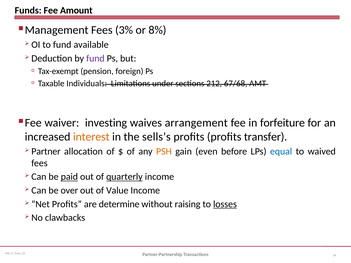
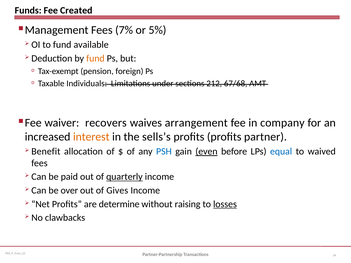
Amount: Amount -> Created (76, 10)
3%: 3% -> 7% (124, 30)
8%: 8% -> 5% (157, 30)
fund colour: purple -> orange (95, 58)
investing: investing -> recovers (106, 123)
forfeiture: forfeiture -> company (282, 123)
transfer: transfer -> partner (265, 137)
Partner: Partner -> Benefit (46, 152)
PSH colour: orange -> blue (164, 152)
even underline: none -> present (206, 152)
paid underline: present -> none (69, 177)
Value: Value -> Gives (117, 191)
